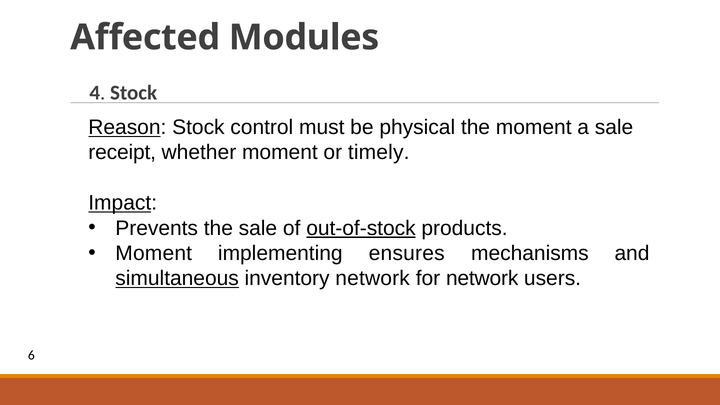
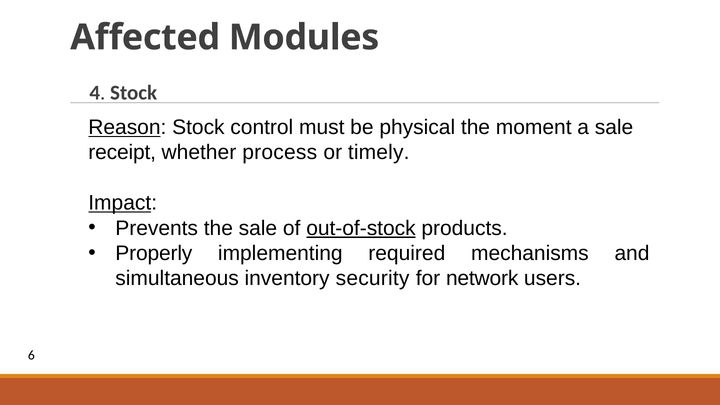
whether moment: moment -> process (280, 152)
Moment: Moment -> Properly (154, 253)
ensures: ensures -> required (407, 253)
simultaneous underline: present -> none (177, 279)
inventory network: network -> security (373, 279)
